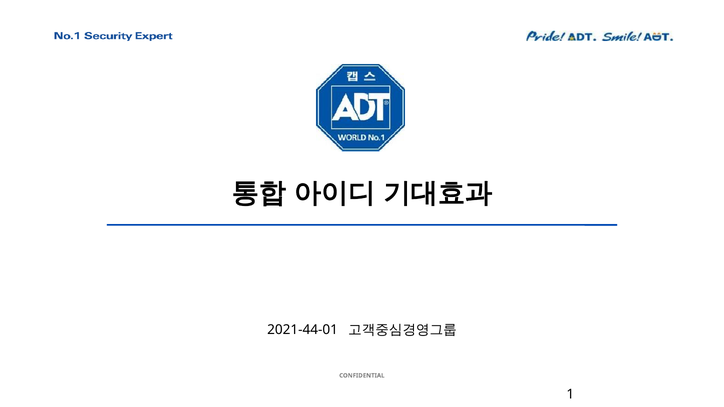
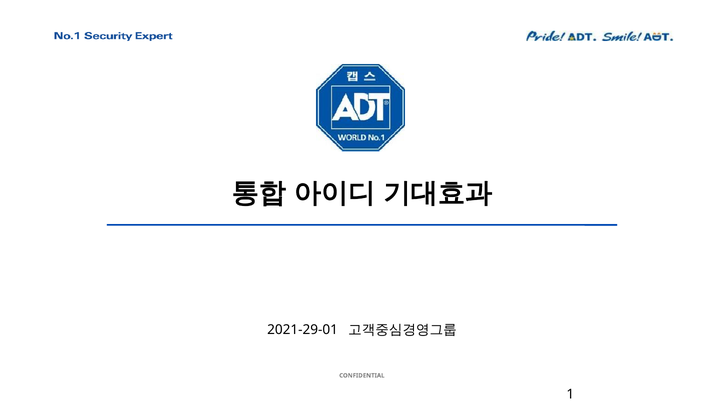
2021-44-01: 2021-44-01 -> 2021-29-01 (303, 330)
